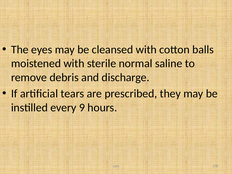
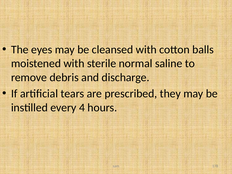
9: 9 -> 4 (82, 108)
